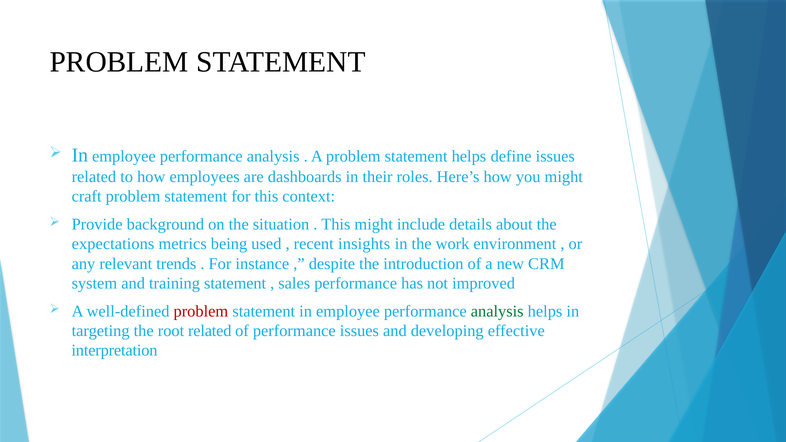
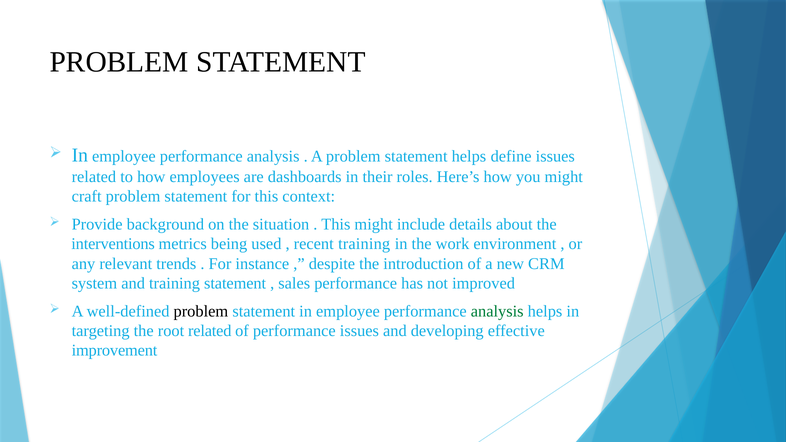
expectations: expectations -> interventions (113, 244)
recent insights: insights -> training (364, 244)
problem colour: red -> black (201, 311)
interpretation: interpretation -> improvement (115, 351)
